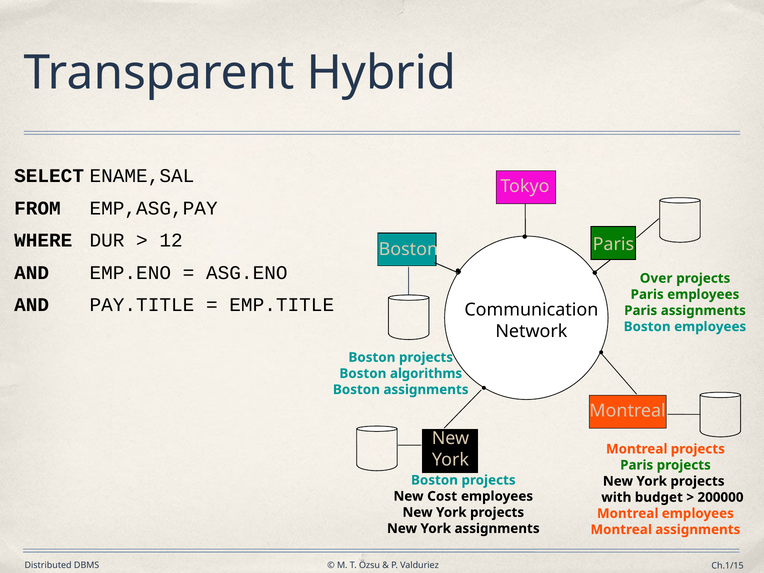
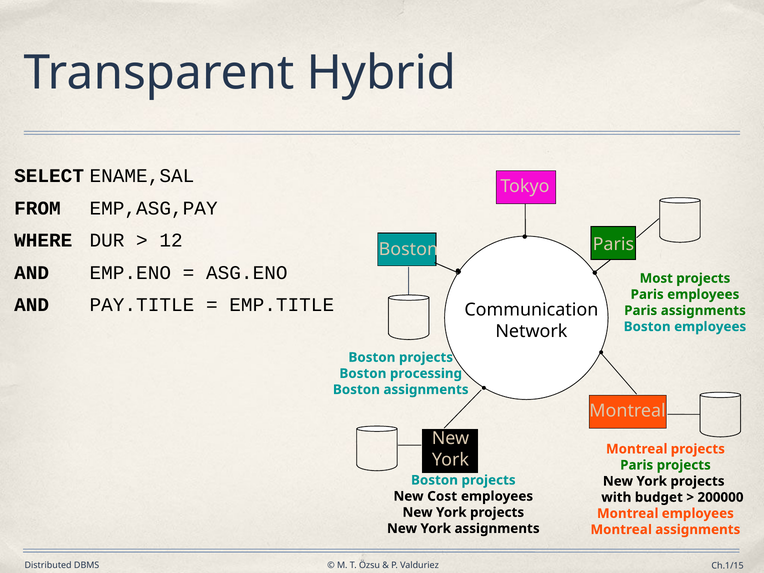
Over: Over -> Most (656, 278)
algorithms: algorithms -> processing (426, 373)
